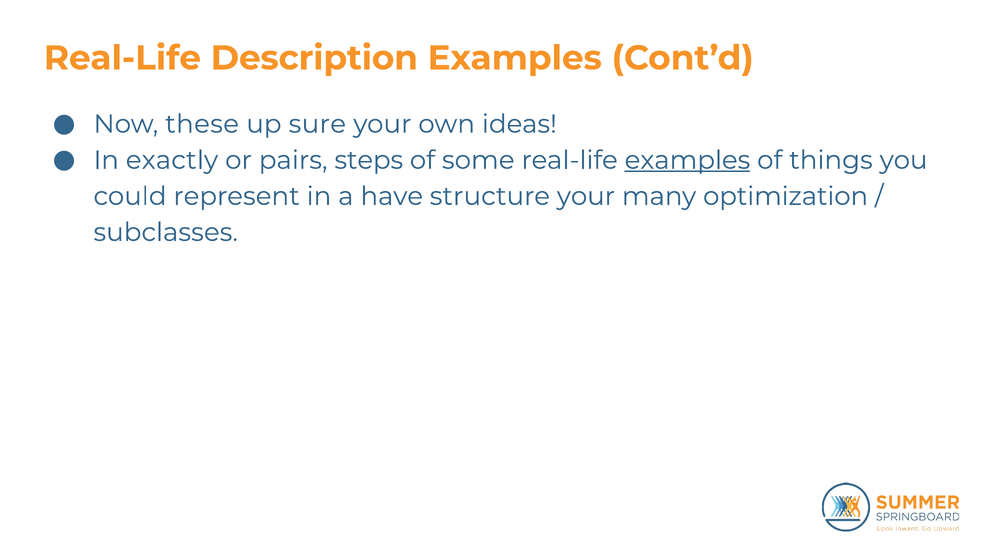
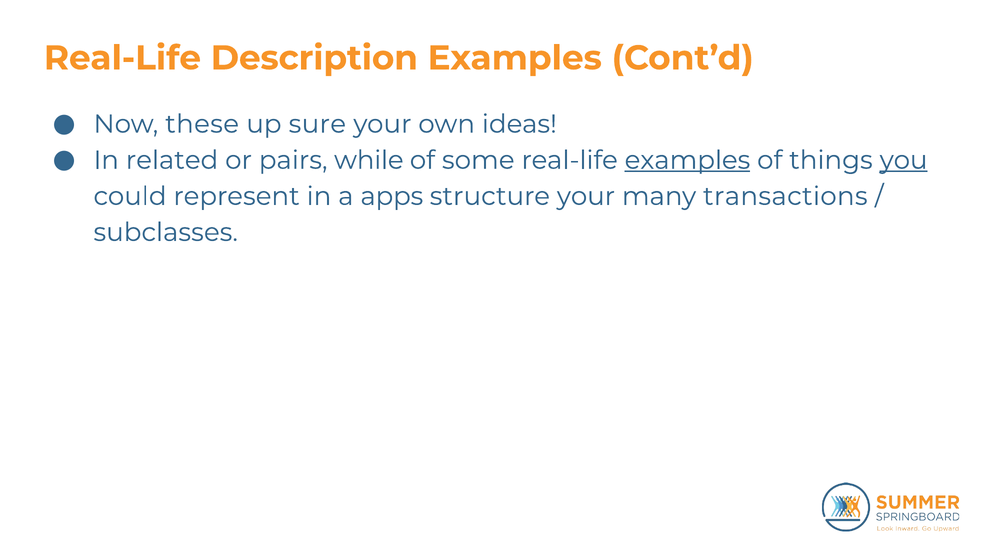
exactly: exactly -> related (172, 160)
steps: steps -> while (369, 160)
you underline: none -> present (904, 160)
have: have -> apps (392, 196)
optimization: optimization -> transactions (785, 196)
